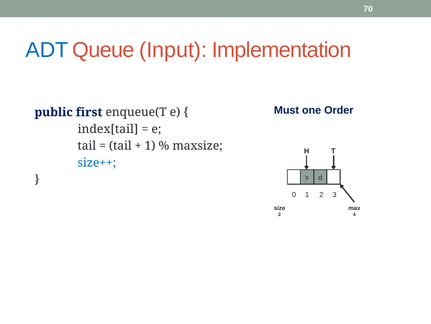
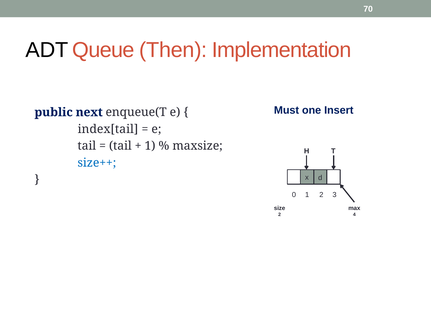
ADT colour: blue -> black (47, 50)
Input: Input -> Then (173, 50)
Order: Order -> Insert (339, 110)
first: first -> next (89, 112)
